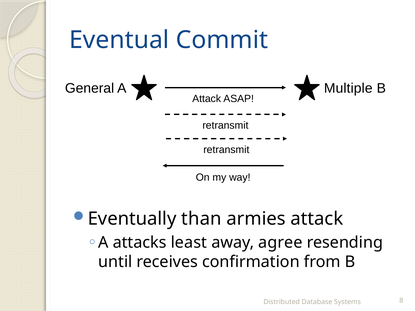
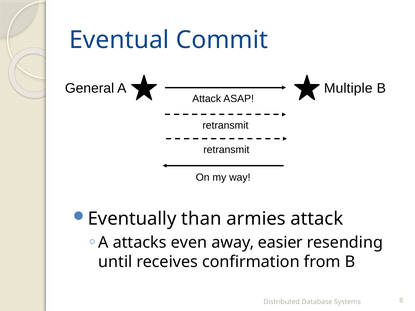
least: least -> even (189, 243)
agree: agree -> easier (280, 243)
